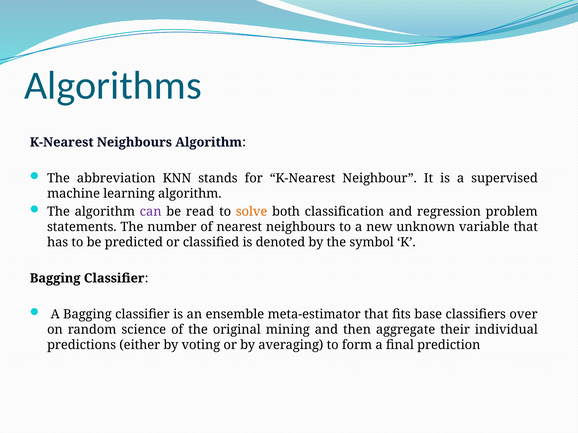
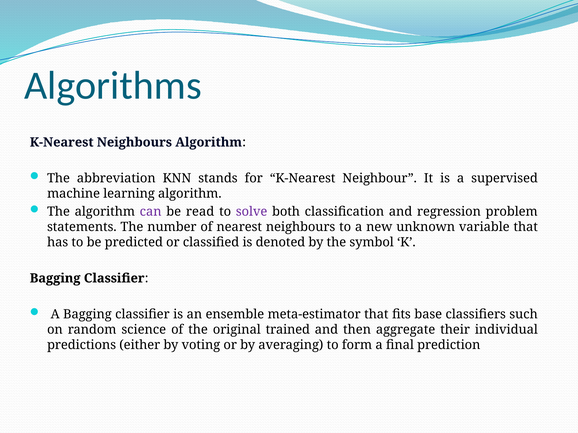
solve colour: orange -> purple (252, 212)
over: over -> such (524, 315)
mining: mining -> trained (288, 330)
